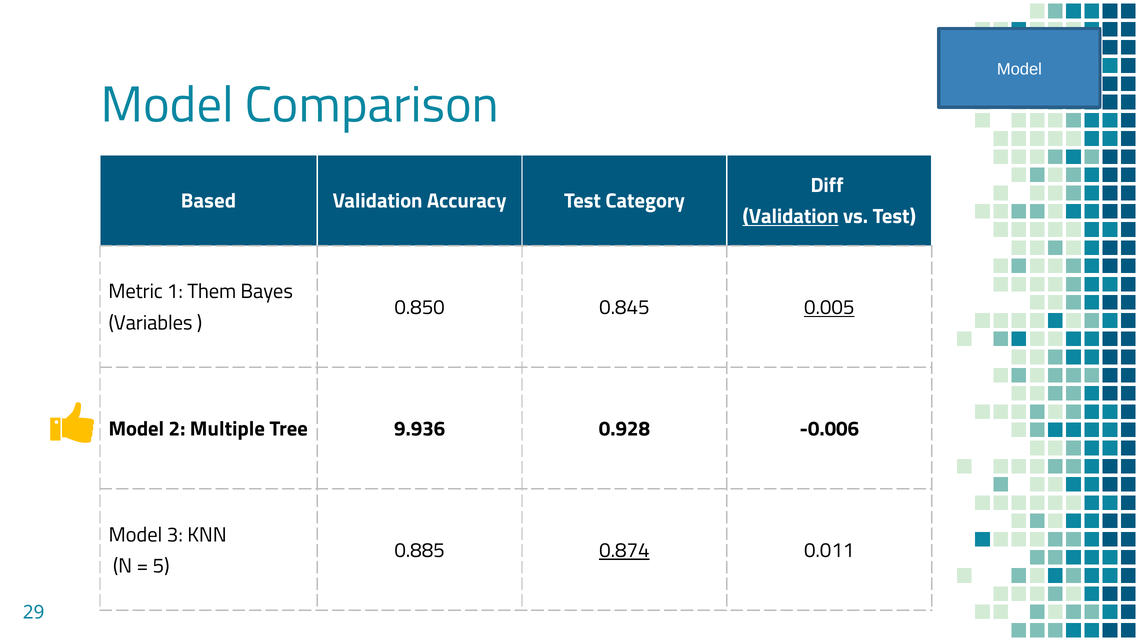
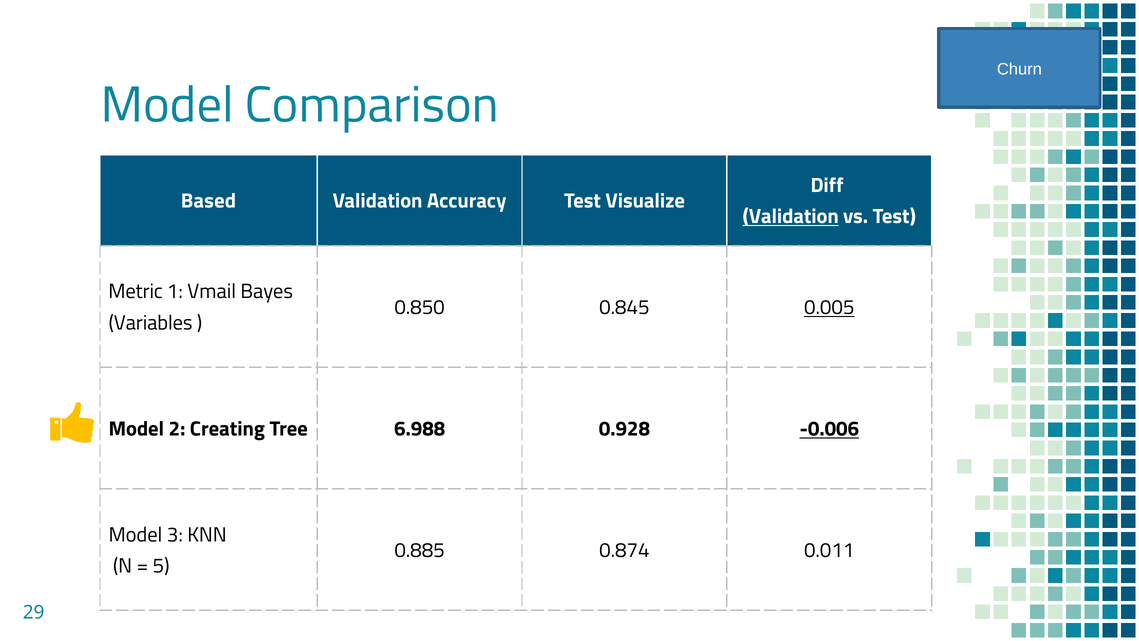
Model: Model -> Churn (1019, 69)
Category: Category -> Visualize (645, 201)
Them: Them -> Vmail (212, 292)
Multiple: Multiple -> Creating (227, 429)
9.936: 9.936 -> 6.988 (420, 429)
-0.006 underline: none -> present (829, 429)
0.874 underline: present -> none (624, 550)
